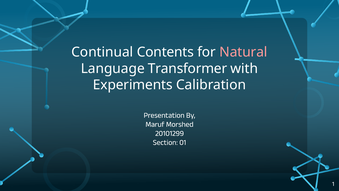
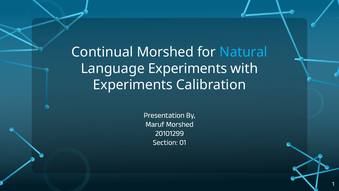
Continual Contents: Contents -> Morshed (165, 52)
Natural colour: pink -> light blue (243, 52)
Language Transformer: Transformer -> Experiments (188, 68)
